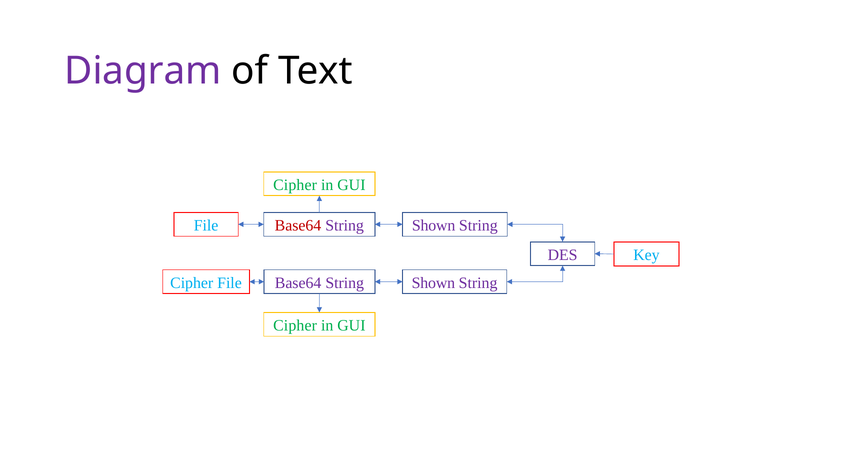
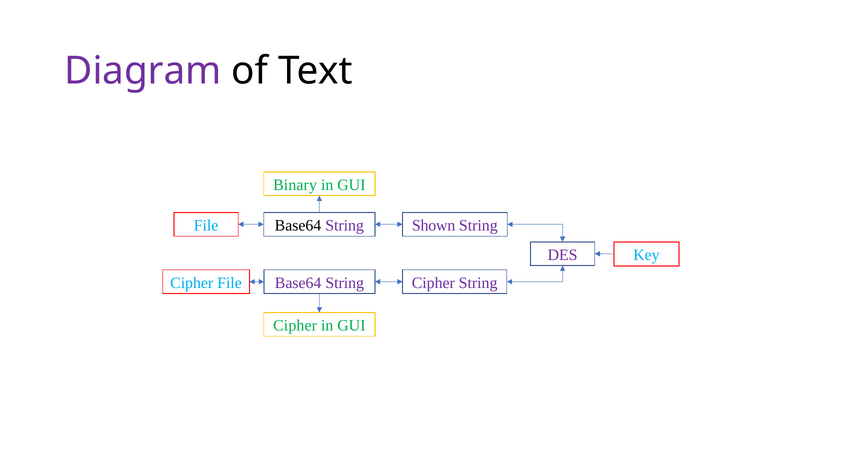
Cipher: Cipher -> Binary (295, 185)
Base64 colour: red -> black (298, 225)
Shown: Shown -> Cipher (433, 282)
